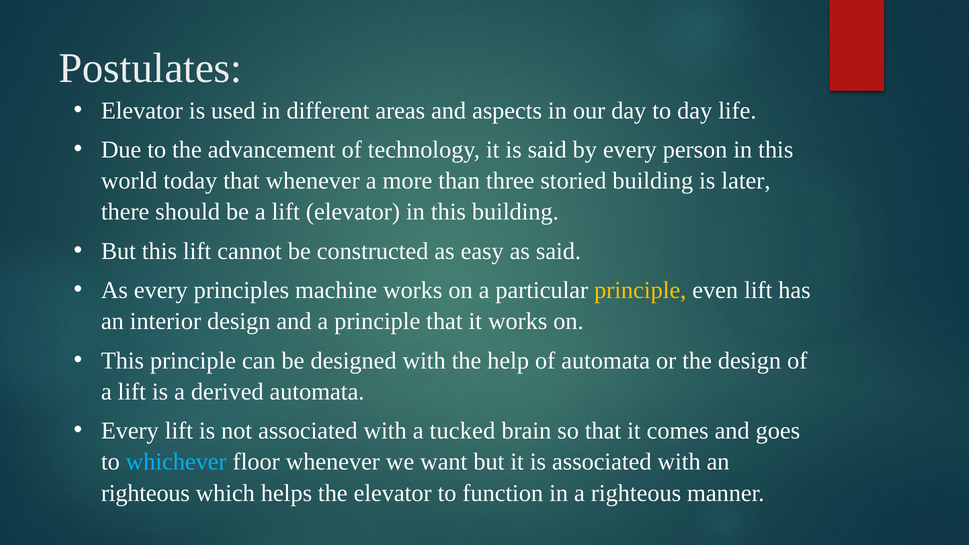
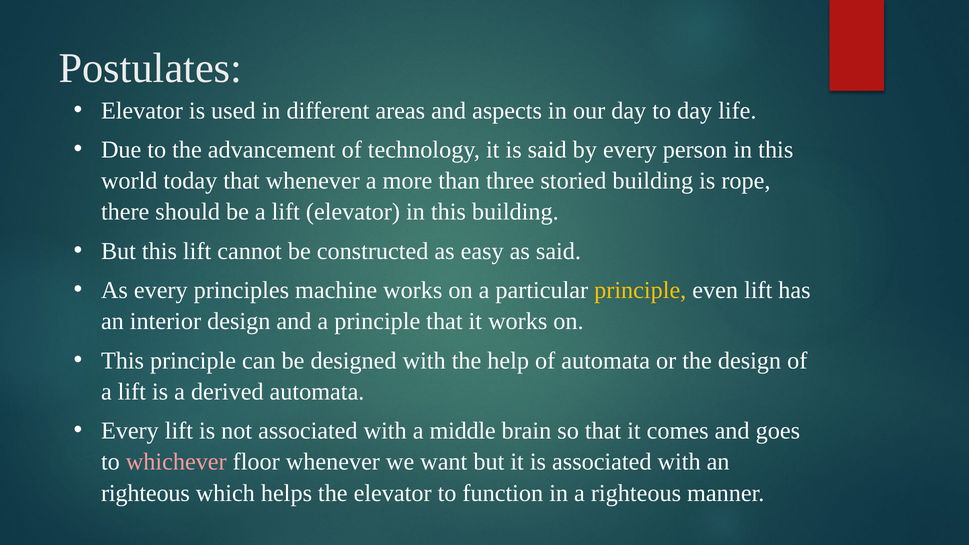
later: later -> rope (746, 181)
tucked: tucked -> middle (463, 431)
whichever colour: light blue -> pink (176, 462)
